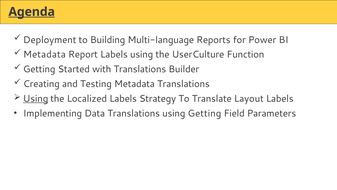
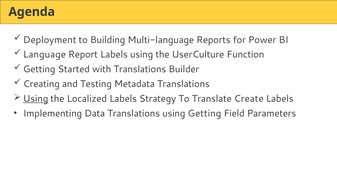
Agenda underline: present -> none (32, 12)
Metadata: Metadata -> Language (44, 54)
Layout: Layout -> Create (249, 98)
